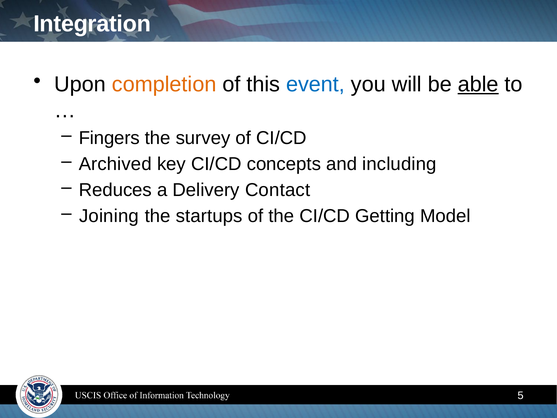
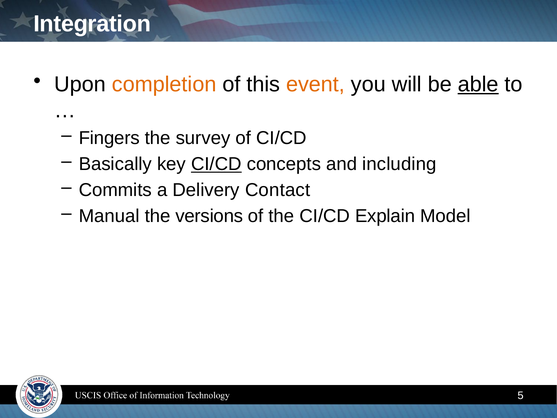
event colour: blue -> orange (315, 84)
Archived: Archived -> Basically (115, 164)
CI/CD underline: none -> present (216, 164)
Reduces: Reduces -> Commits (115, 190)
Joining: Joining -> Manual (109, 216)
startups: startups -> versions (209, 216)
Getting: Getting -> Explain (385, 216)
